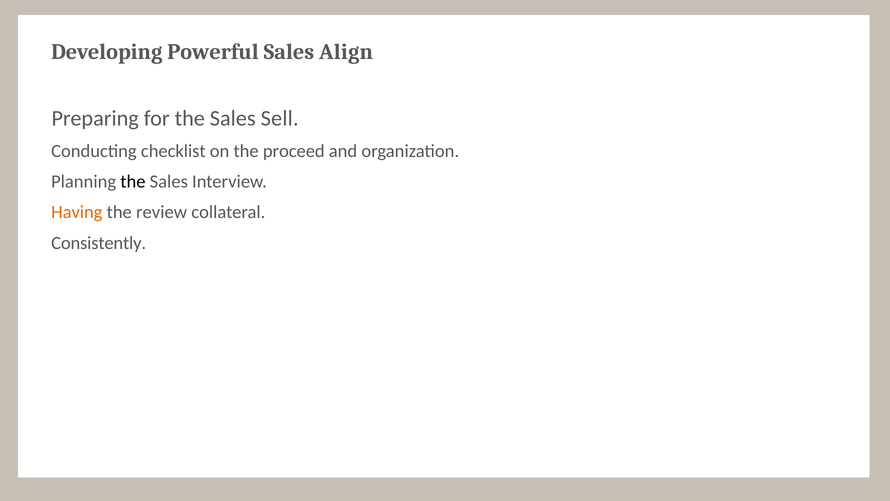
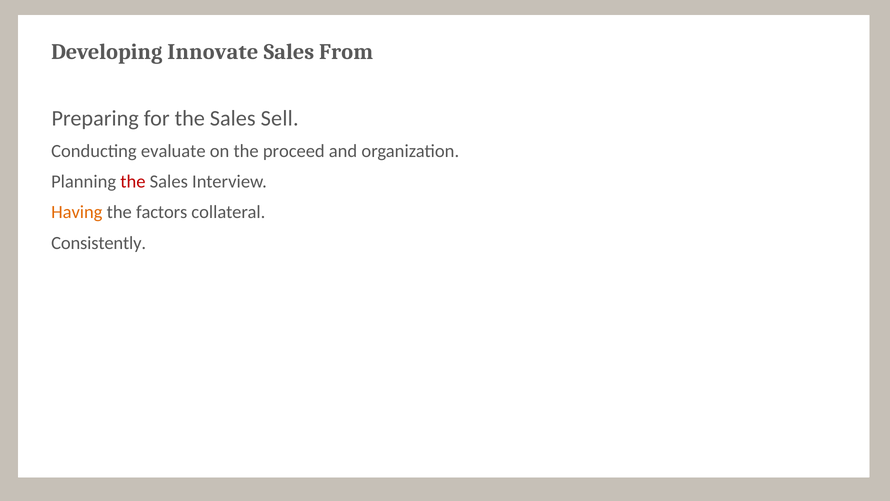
Powerful: Powerful -> Innovate (213, 52)
Align: Align -> From (346, 52)
checklist: checklist -> evaluate (173, 151)
the colour: black -> red (133, 182)
review: review -> factors (162, 212)
